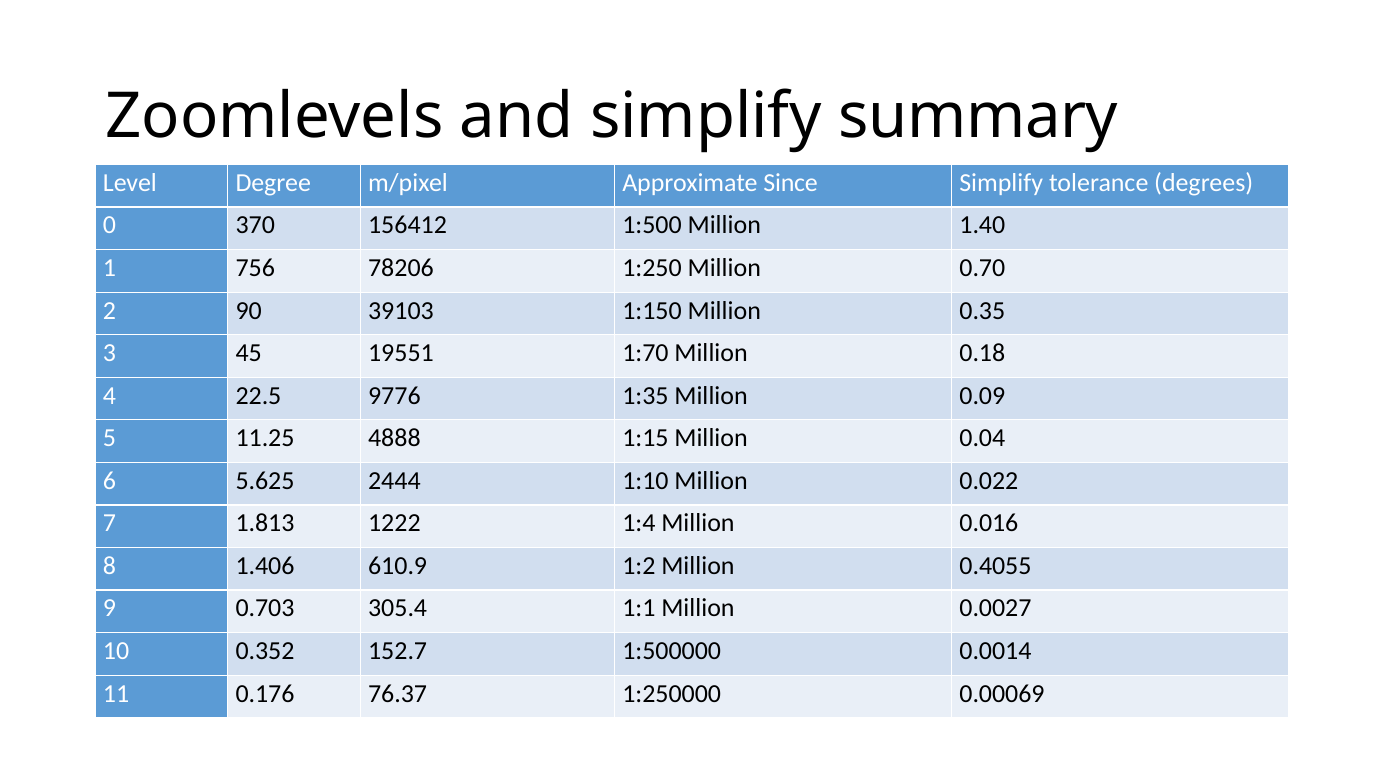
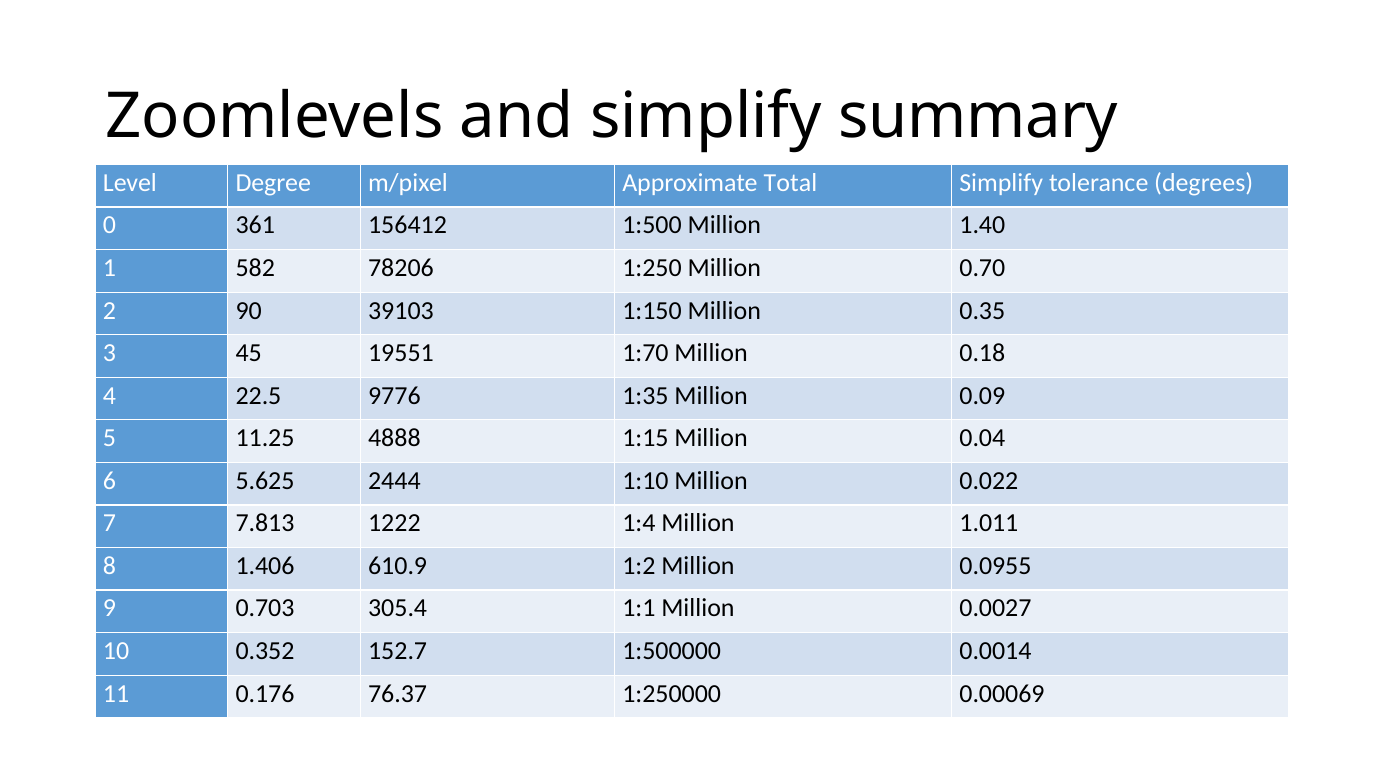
Since: Since -> Total (790, 183)
370: 370 -> 361 (255, 226)
756: 756 -> 582 (255, 268)
1.813: 1.813 -> 7.813 (265, 524)
0.016: 0.016 -> 1.011 (989, 524)
0.4055: 0.4055 -> 0.0955 (995, 566)
